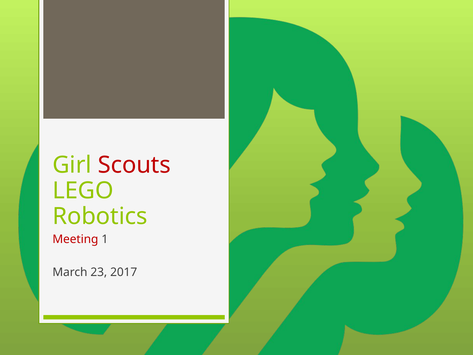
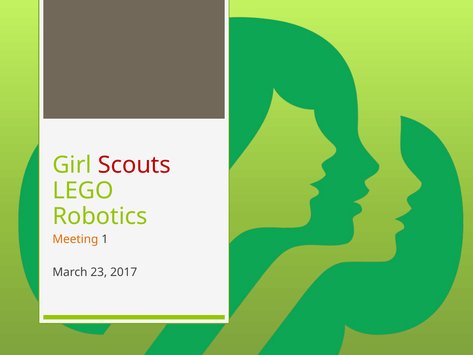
Meeting colour: red -> orange (75, 239)
